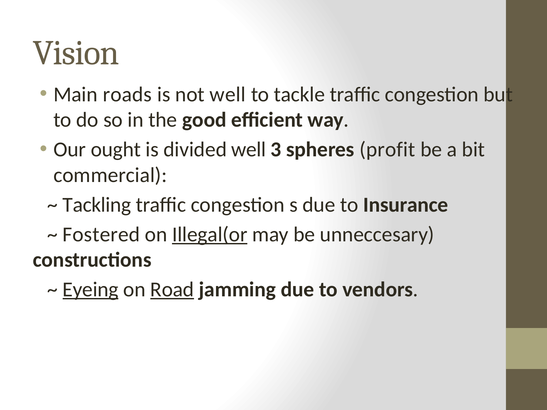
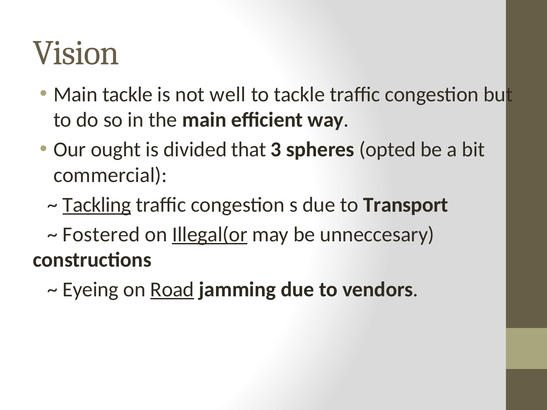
Main roads: roads -> tackle (128, 94)
the good: good -> main (204, 120)
divided well: well -> that (249, 150)
profit: profit -> opted (388, 150)
Tackling underline: none -> present (97, 205)
Insurance: Insurance -> Transport (406, 205)
Eyeing underline: present -> none (91, 290)
